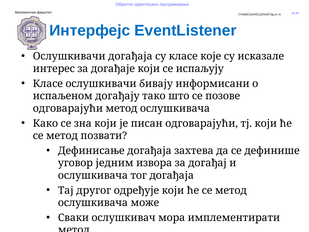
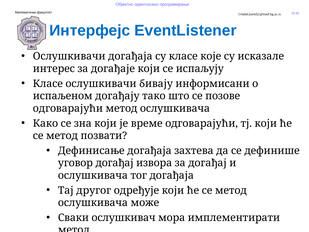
писан: писан -> време (147, 123)
уговор једним: једним -> догађај (115, 163)
